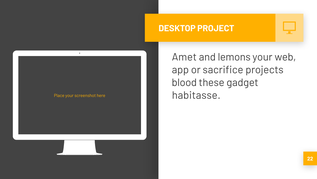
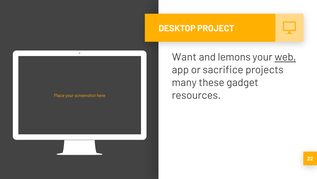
Amet: Amet -> Want (184, 57)
web underline: none -> present (285, 57)
blood: blood -> many (184, 82)
habitasse: habitasse -> resources (196, 95)
